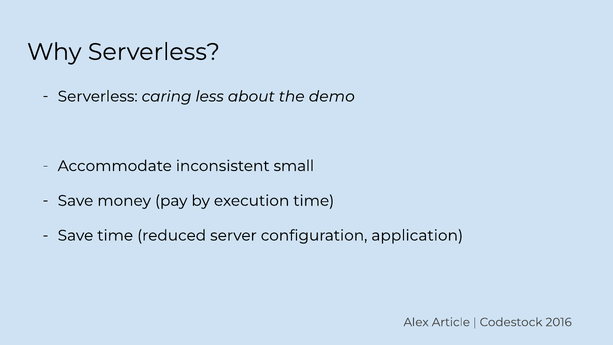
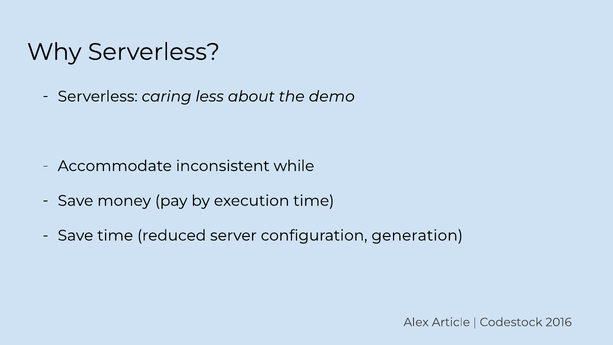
small: small -> while (294, 166)
application: application -> generation (417, 235)
